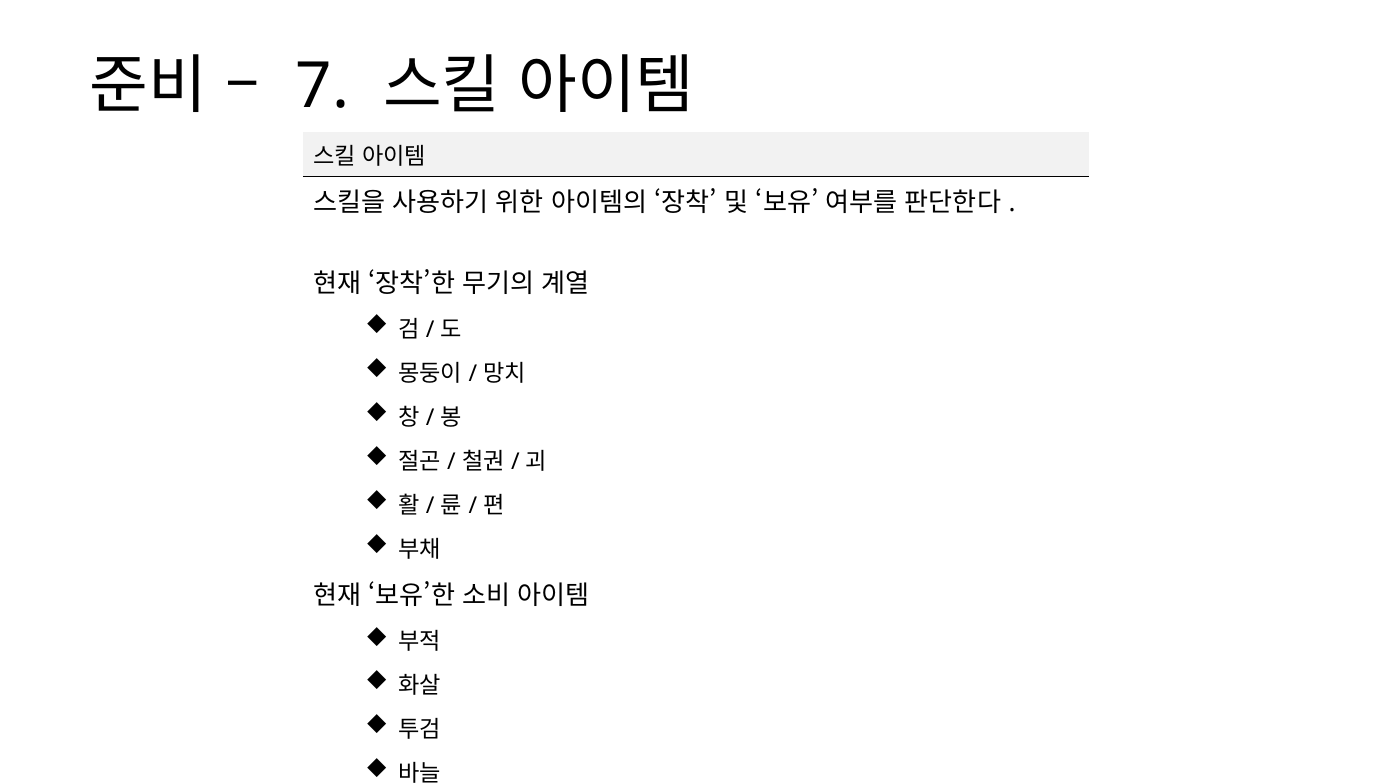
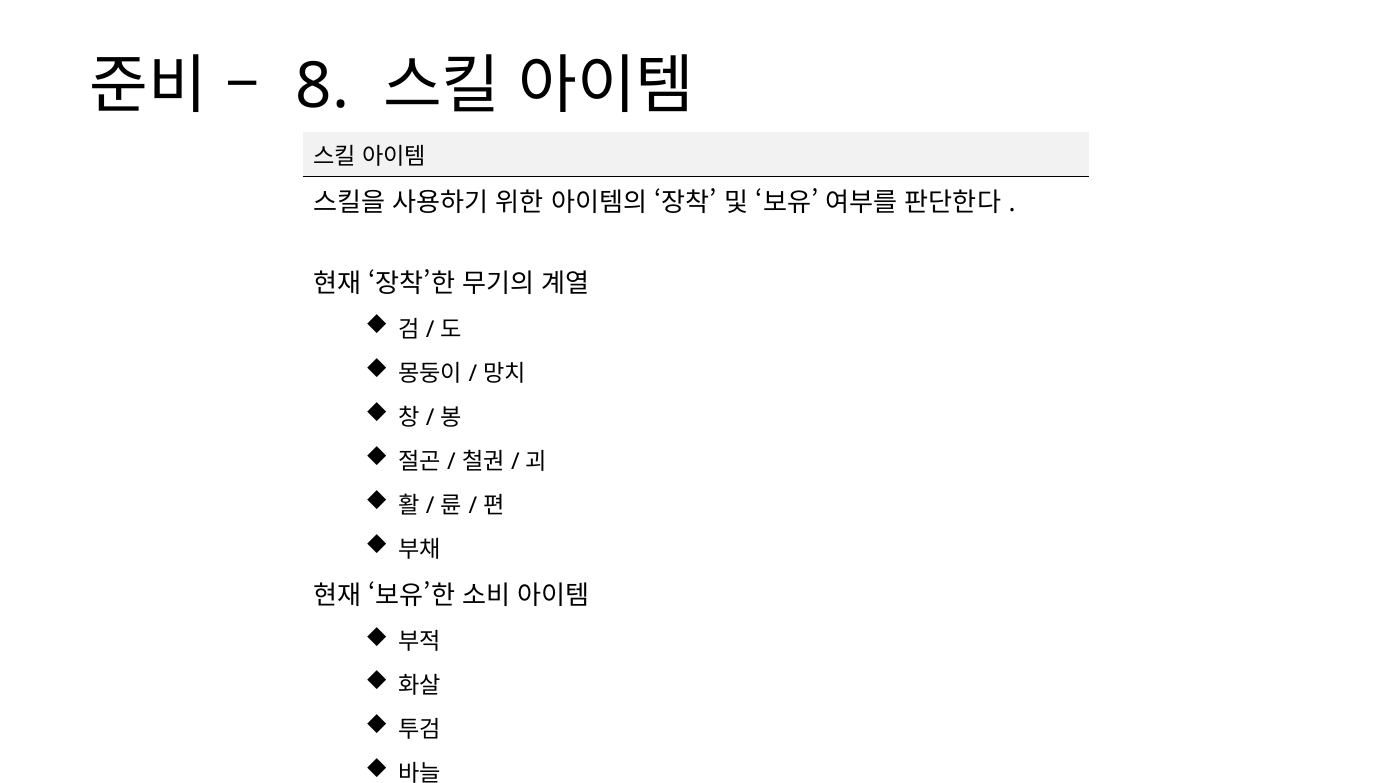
7: 7 -> 8 (323, 87)
